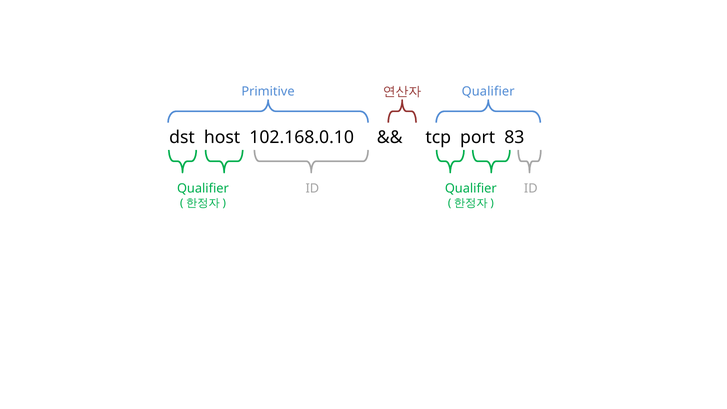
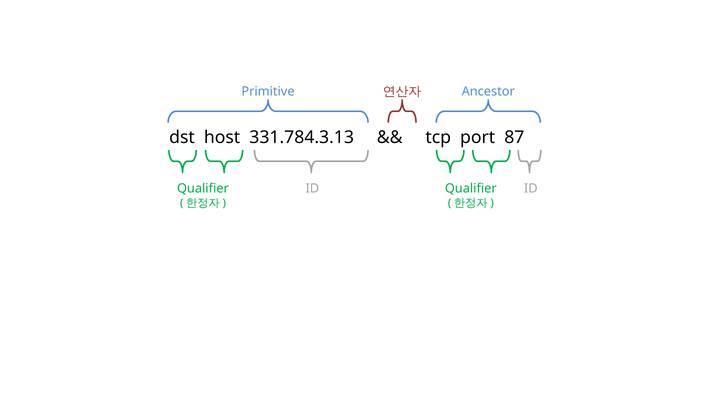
Primitive Qualifier: Qualifier -> Ancestor (488, 92)
102.168.0.10: 102.168.0.10 -> 331.784.3.13 (302, 137)
83: 83 -> 87 (514, 137)
